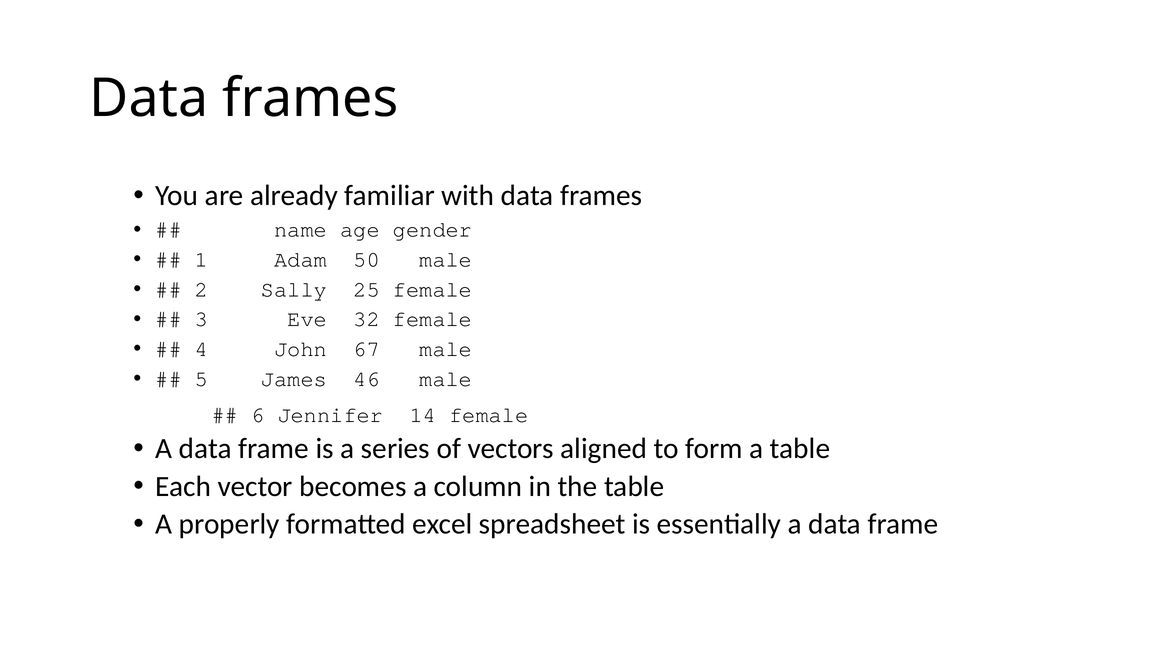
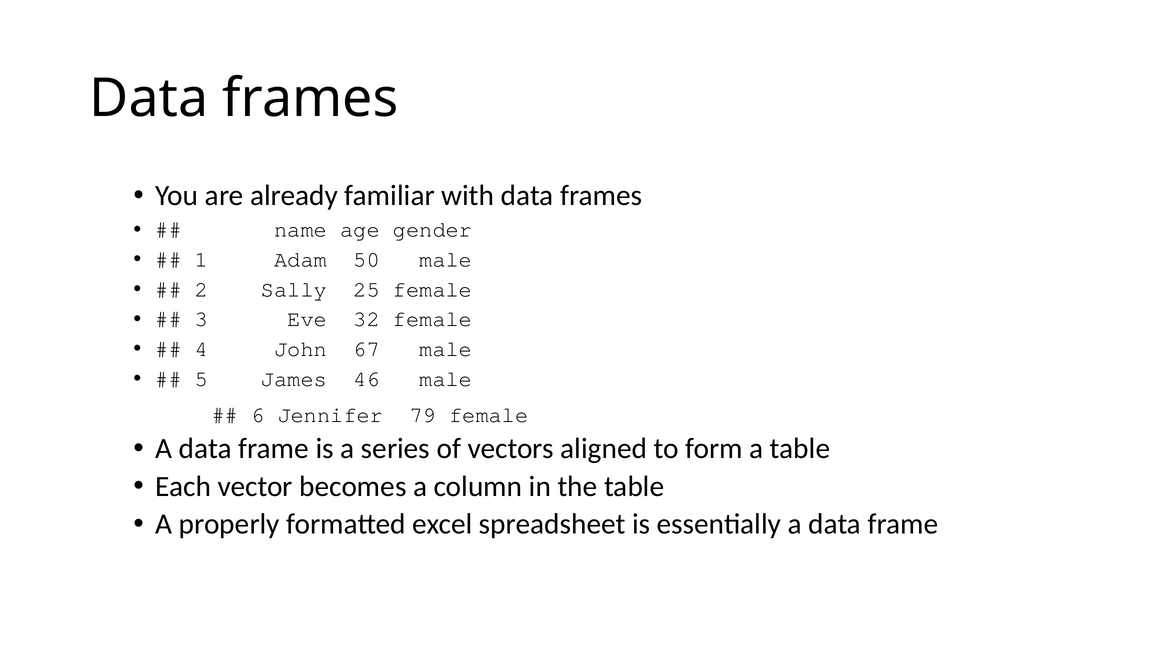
14: 14 -> 79 (423, 415)
